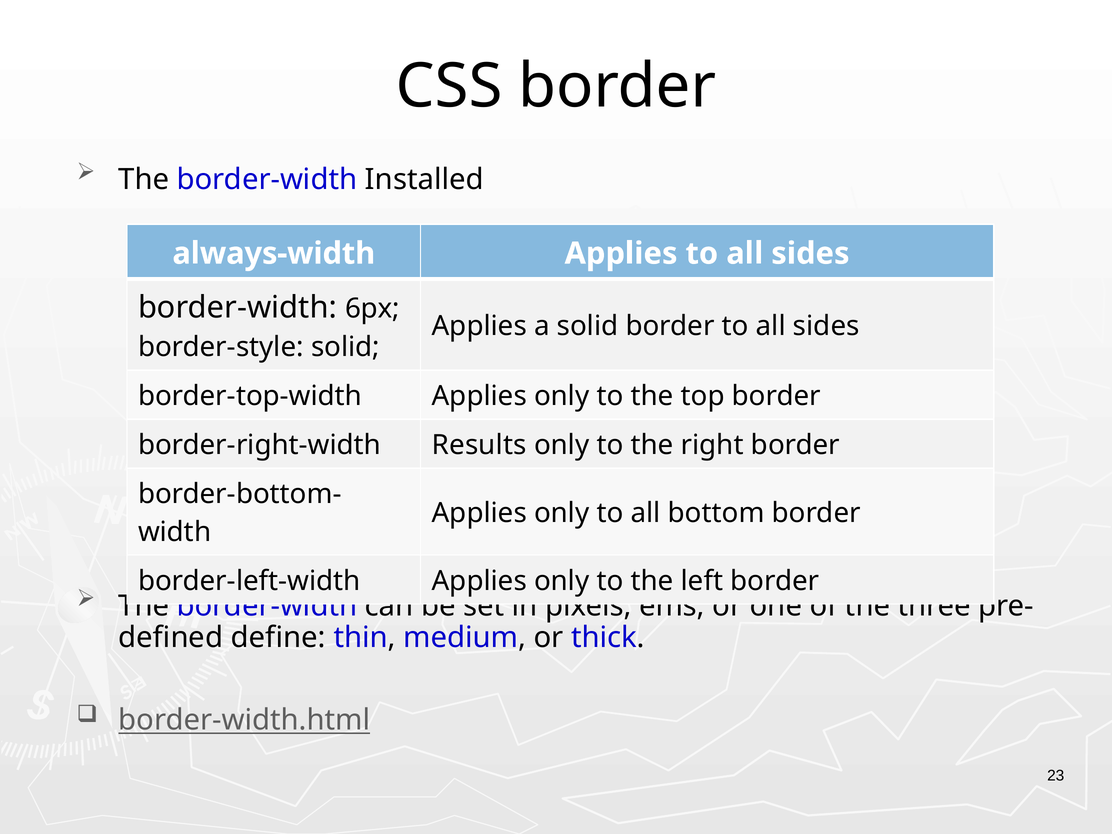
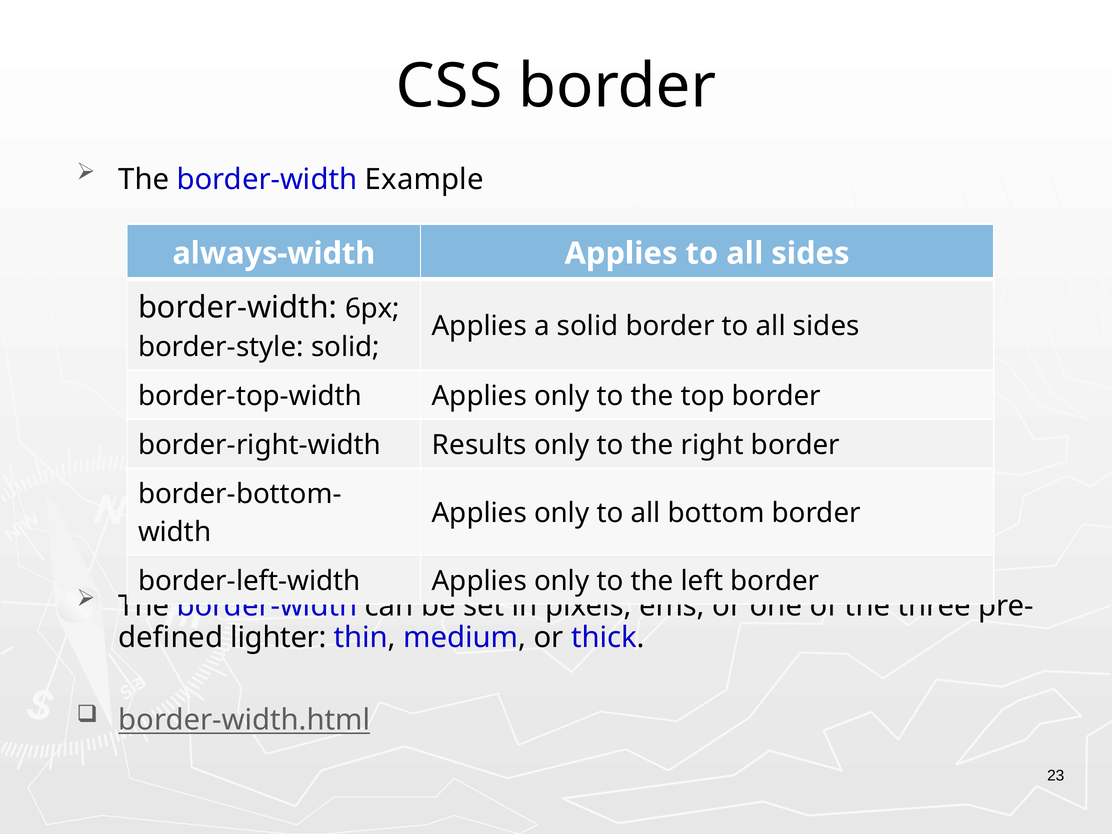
Installed: Installed -> Example (424, 179)
define: define -> lighter (278, 638)
